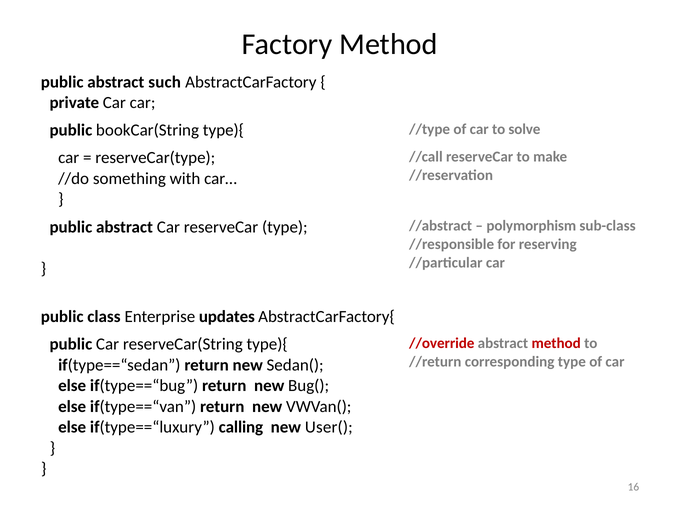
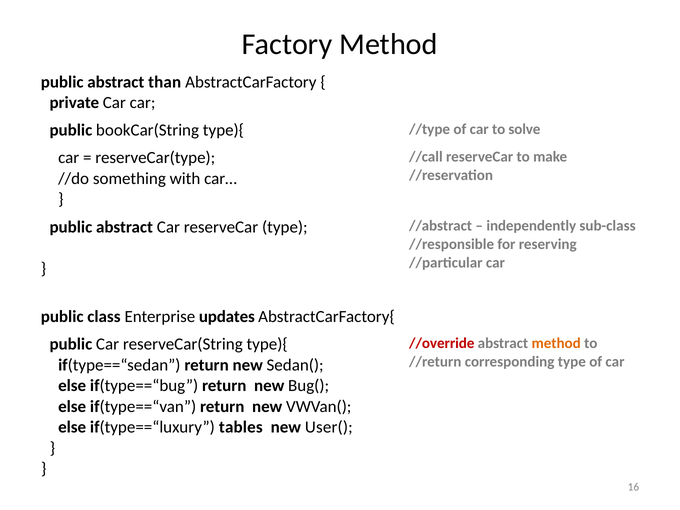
such: such -> than (165, 82)
polymorphism: polymorphism -> independently (531, 226)
method colour: red -> orange (556, 343)
calling: calling -> tables (241, 427)
